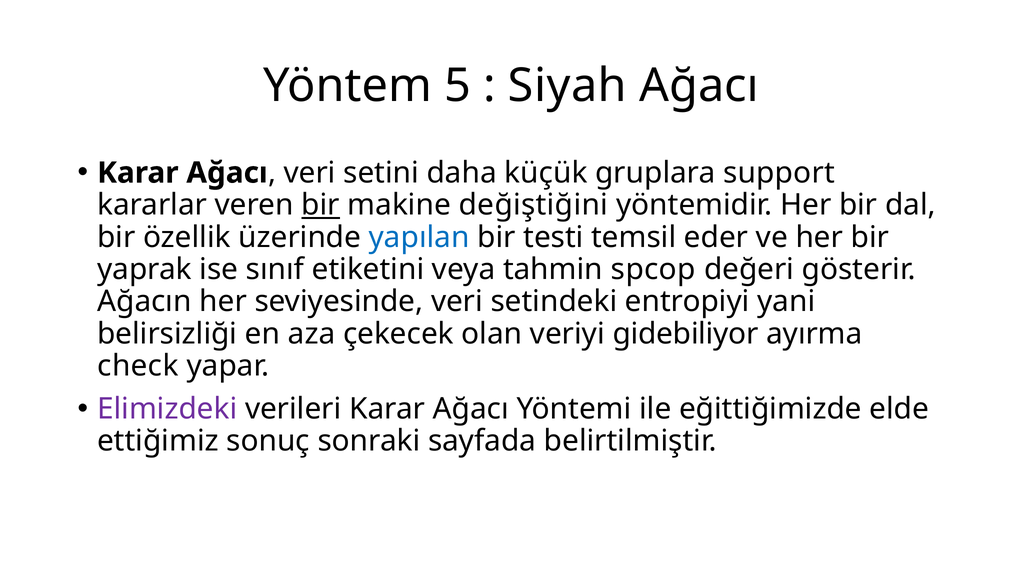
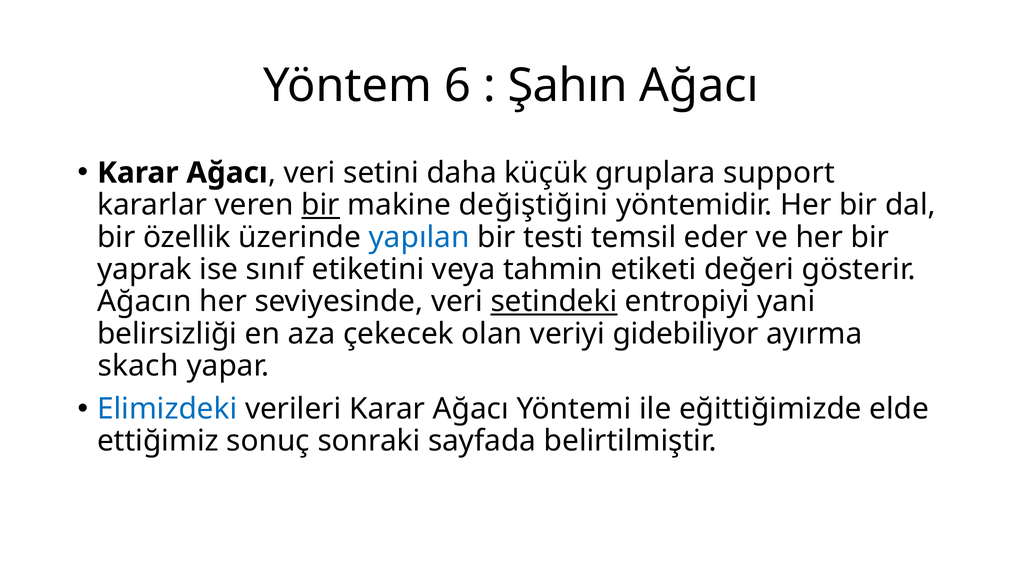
5: 5 -> 6 (458, 86)
Siyah: Siyah -> Şahın (568, 86)
spcop: spcop -> etiketi (653, 270)
setindeki underline: none -> present (554, 302)
check: check -> skach (138, 366)
Elimizdeki colour: purple -> blue (167, 409)
